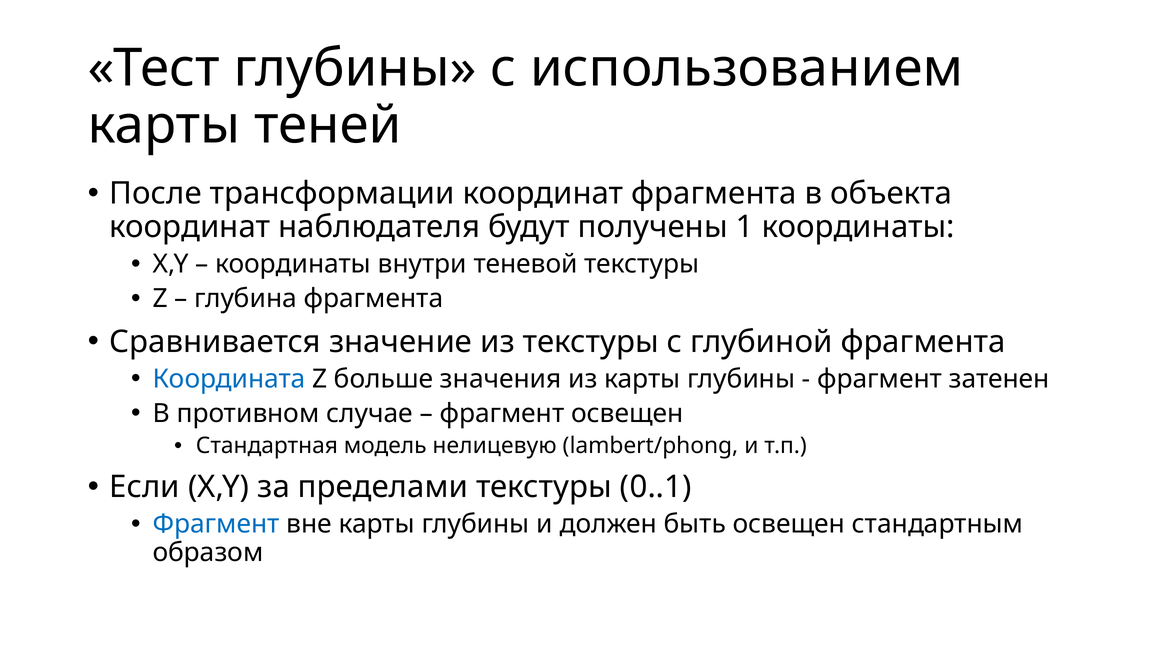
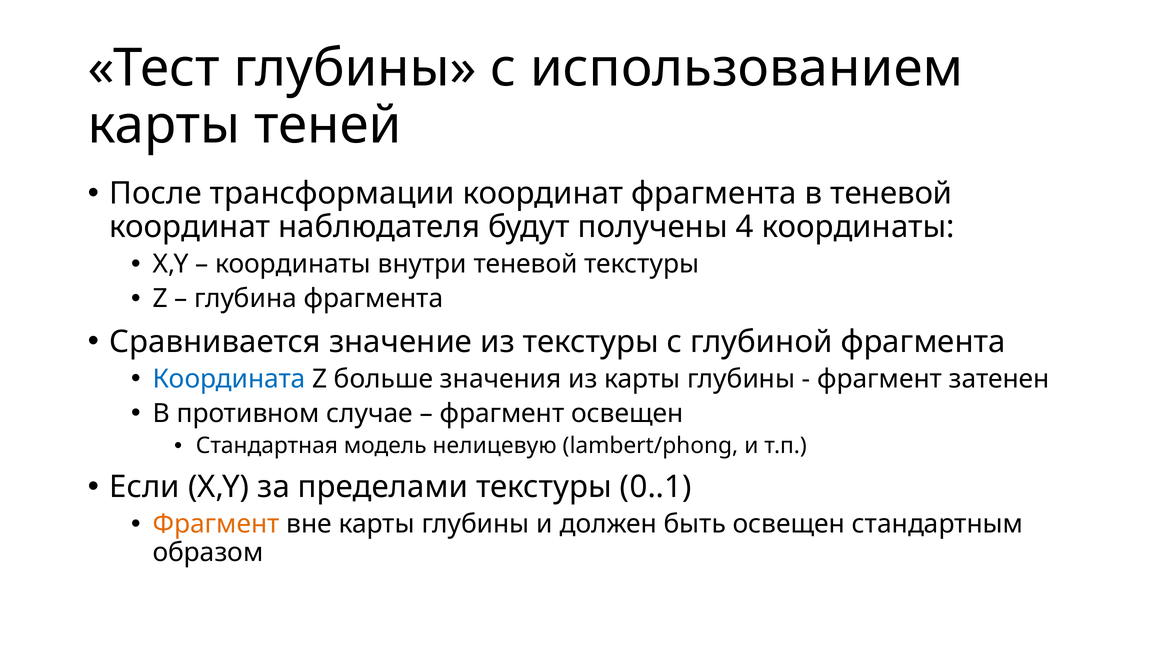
в объекта: объекта -> теневой (891, 193)
1: 1 -> 4 (745, 227)
Фрагмент colour: blue -> orange (216, 524)
